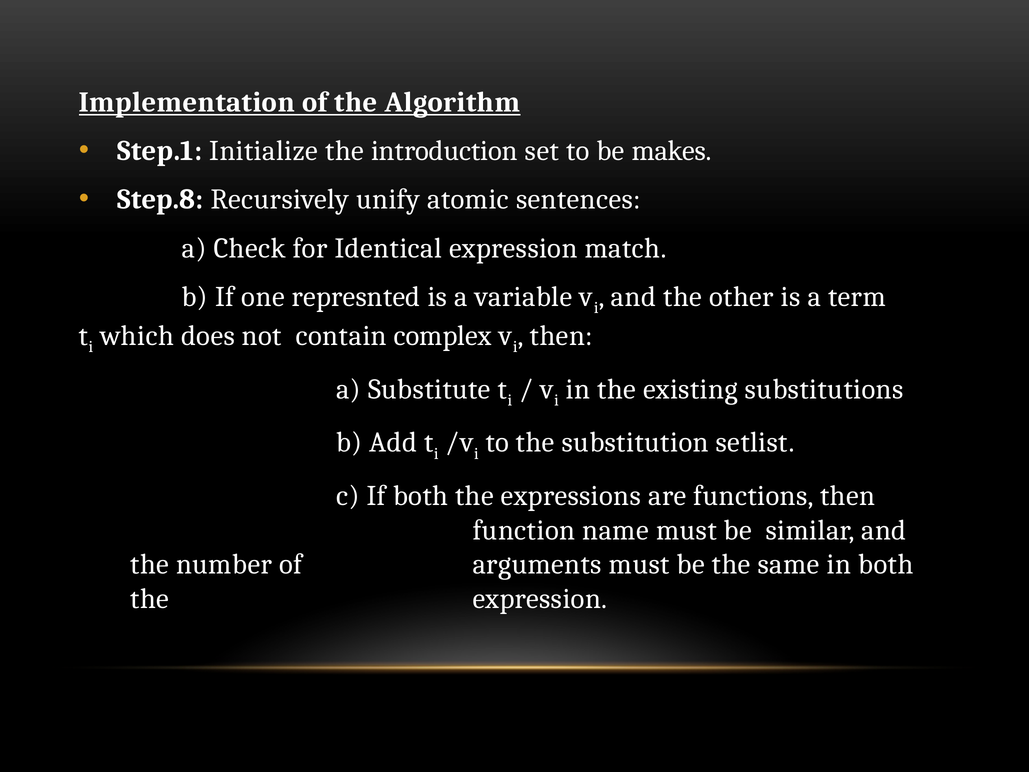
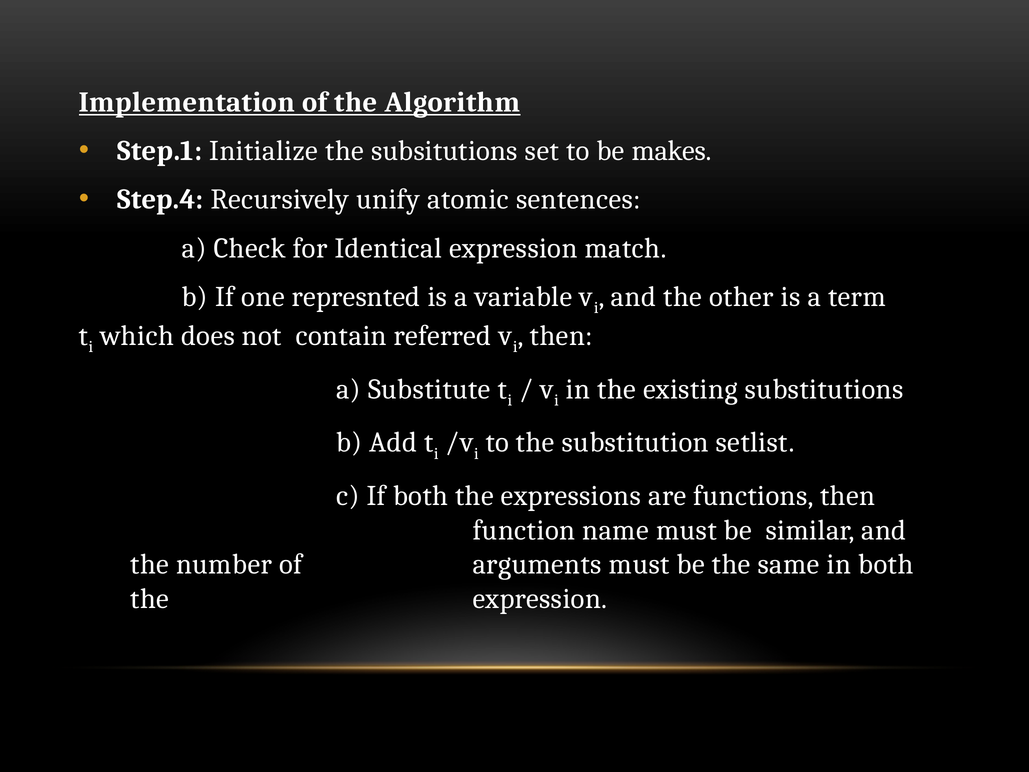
introduction: introduction -> subsitutions (444, 151)
Step.8: Step.8 -> Step.4 (160, 199)
complex: complex -> referred (442, 336)
